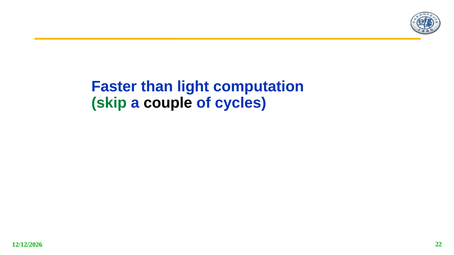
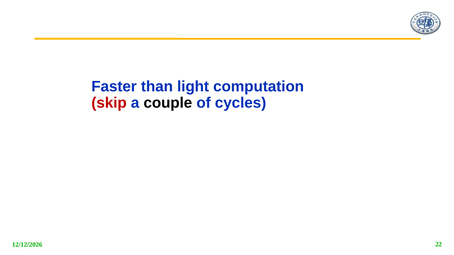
skip colour: green -> red (109, 103)
